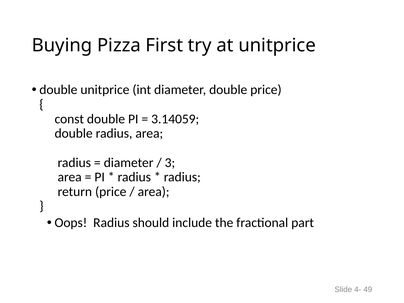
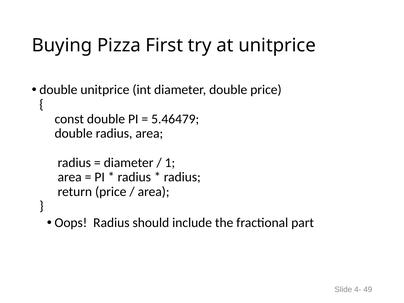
3.14059: 3.14059 -> 5.46479 (175, 119)
3: 3 -> 1 (170, 163)
